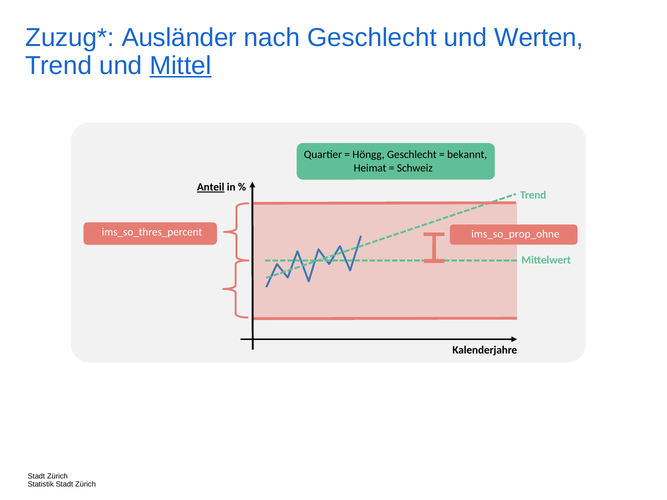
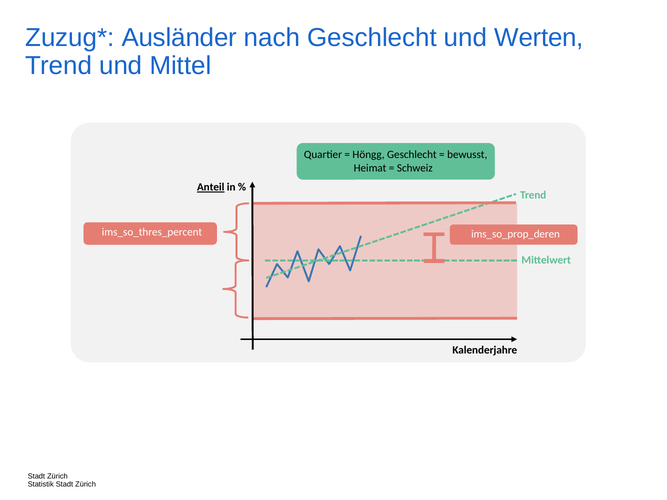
Mittel underline: present -> none (180, 66)
bekannt: bekannt -> bewusst (467, 155)
ims_so_prop_ohne: ims_so_prop_ohne -> ims_so_prop_deren (516, 234)
